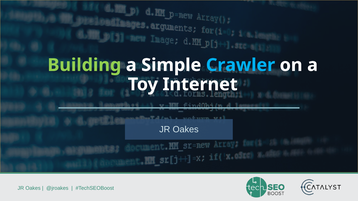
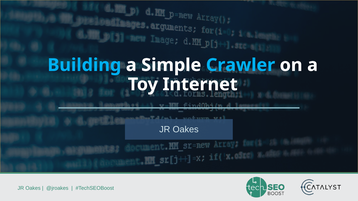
Building colour: light green -> light blue (84, 65)
